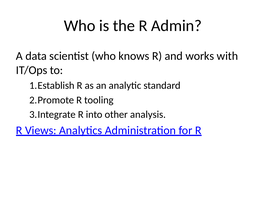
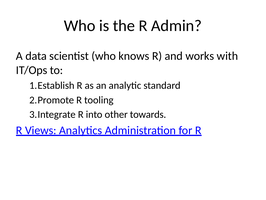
analysis: analysis -> towards (148, 114)
